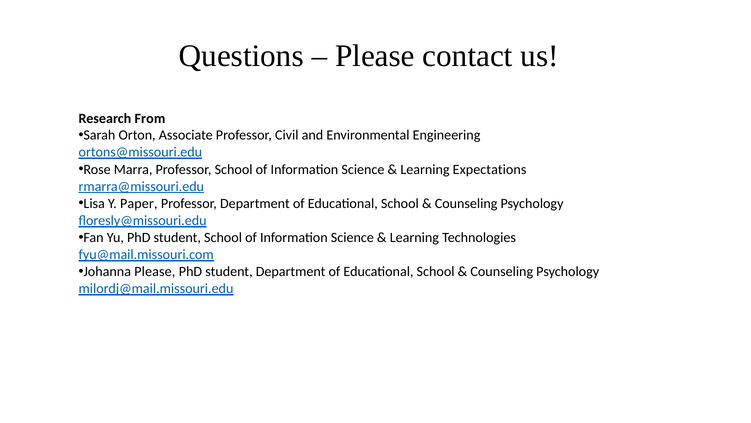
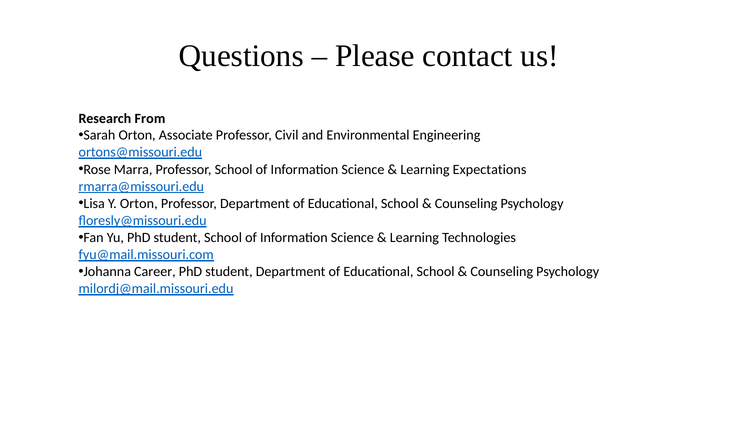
Y Paper: Paper -> Orton (139, 203)
Johanna Please: Please -> Career (155, 271)
